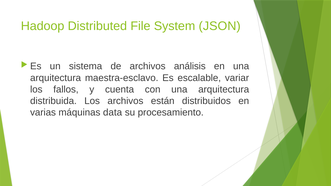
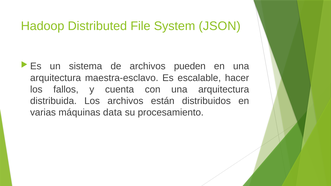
análisis: análisis -> pueden (190, 66)
variar: variar -> hacer (237, 78)
